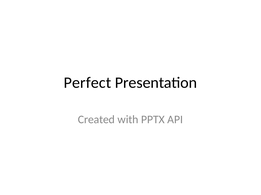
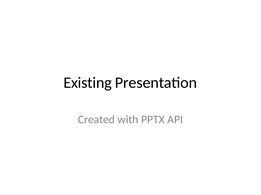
Perfect: Perfect -> Existing (88, 83)
